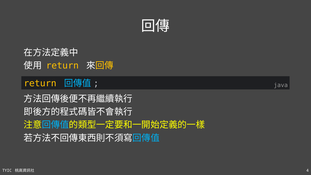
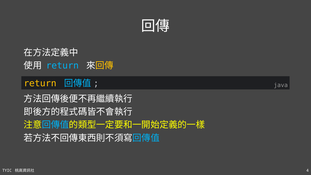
return colour: yellow -> light blue (62, 66)
